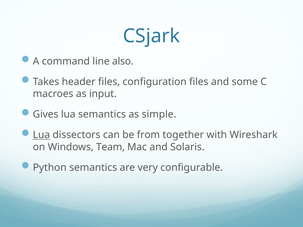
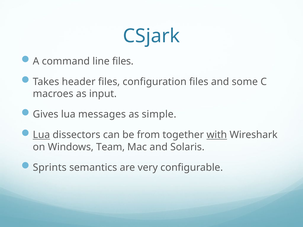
line also: also -> files (123, 61)
lua semantics: semantics -> messages (102, 115)
with underline: none -> present (217, 135)
Python: Python -> Sprints (50, 168)
